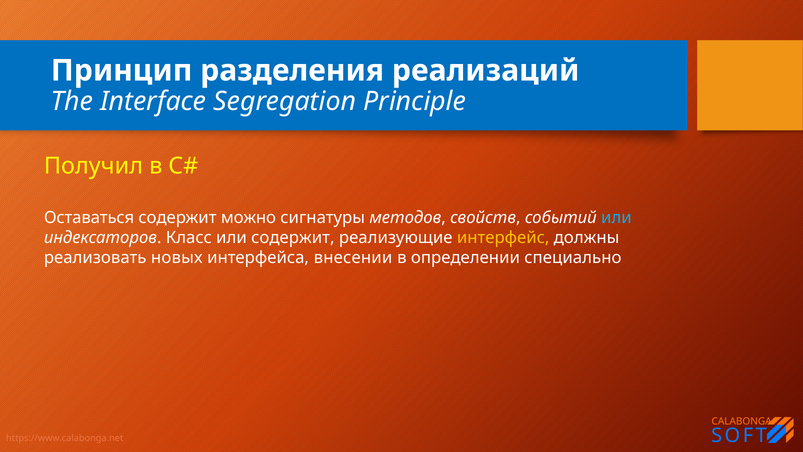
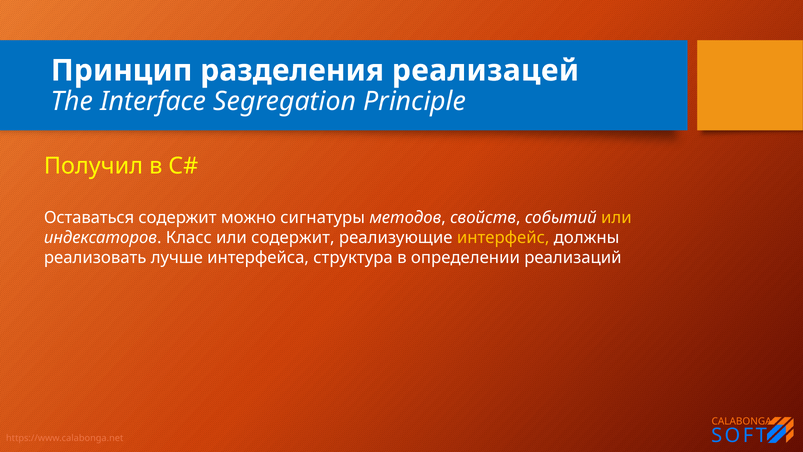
реализаций: реализаций -> реализацей (485, 71)
или colour: light blue -> yellow (616, 218)
новых: новых -> лучше (177, 258)
внесении: внесении -> структура (353, 258)
специально: специально -> реализаций (573, 258)
